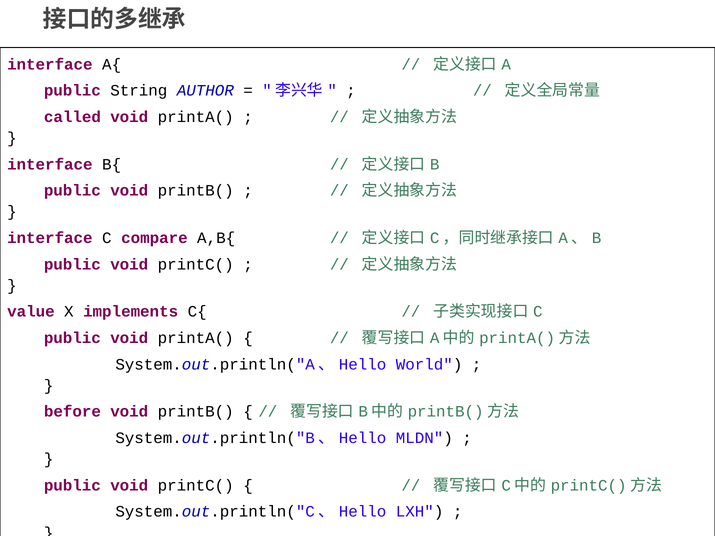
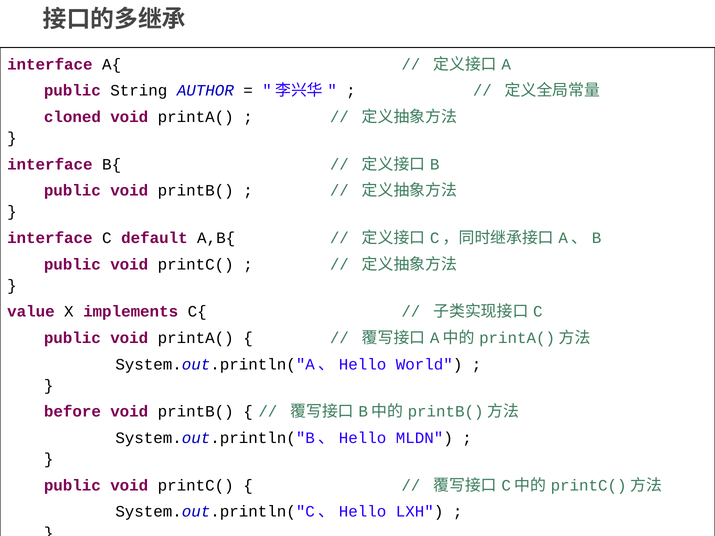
called: called -> cloned (72, 117)
compare: compare -> default (154, 238)
